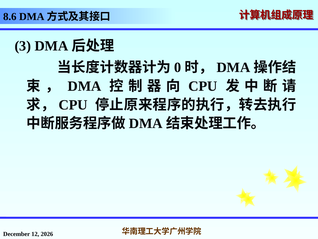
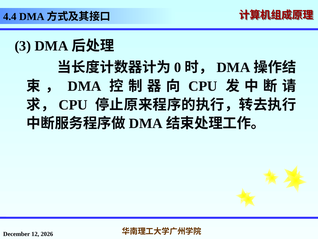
8.6: 8.6 -> 4.4 (10, 17)
